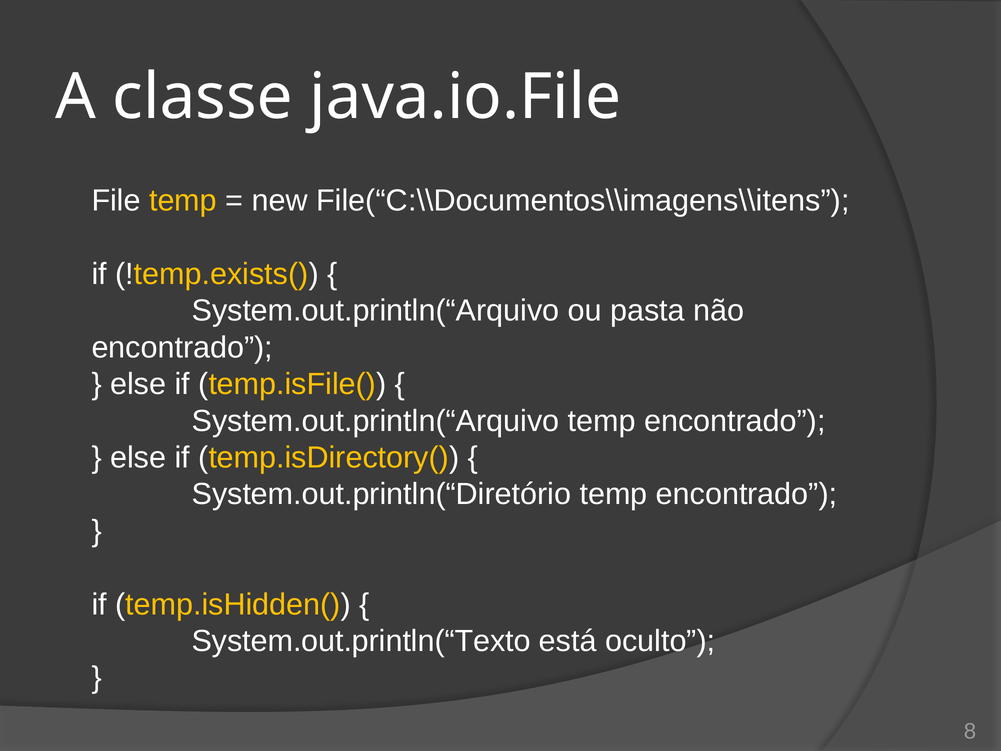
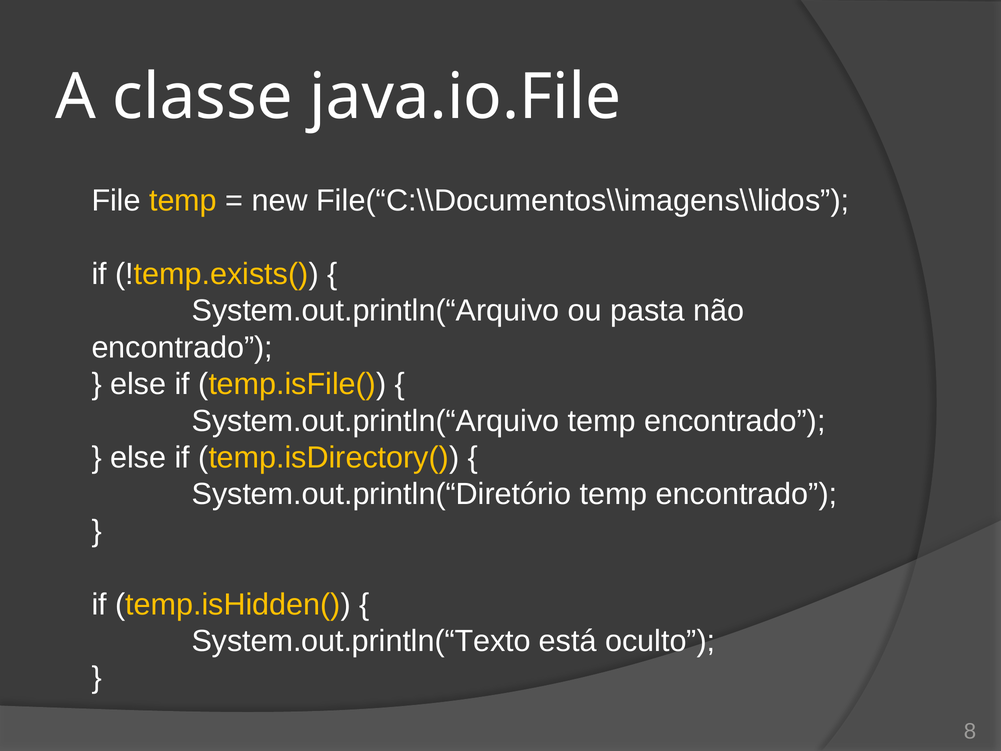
File(“C:\\Documentos\\imagens\\itens: File(“C:\\Documentos\\imagens\\itens -> File(“C:\\Documentos\\imagens\\lidos (583, 201)
